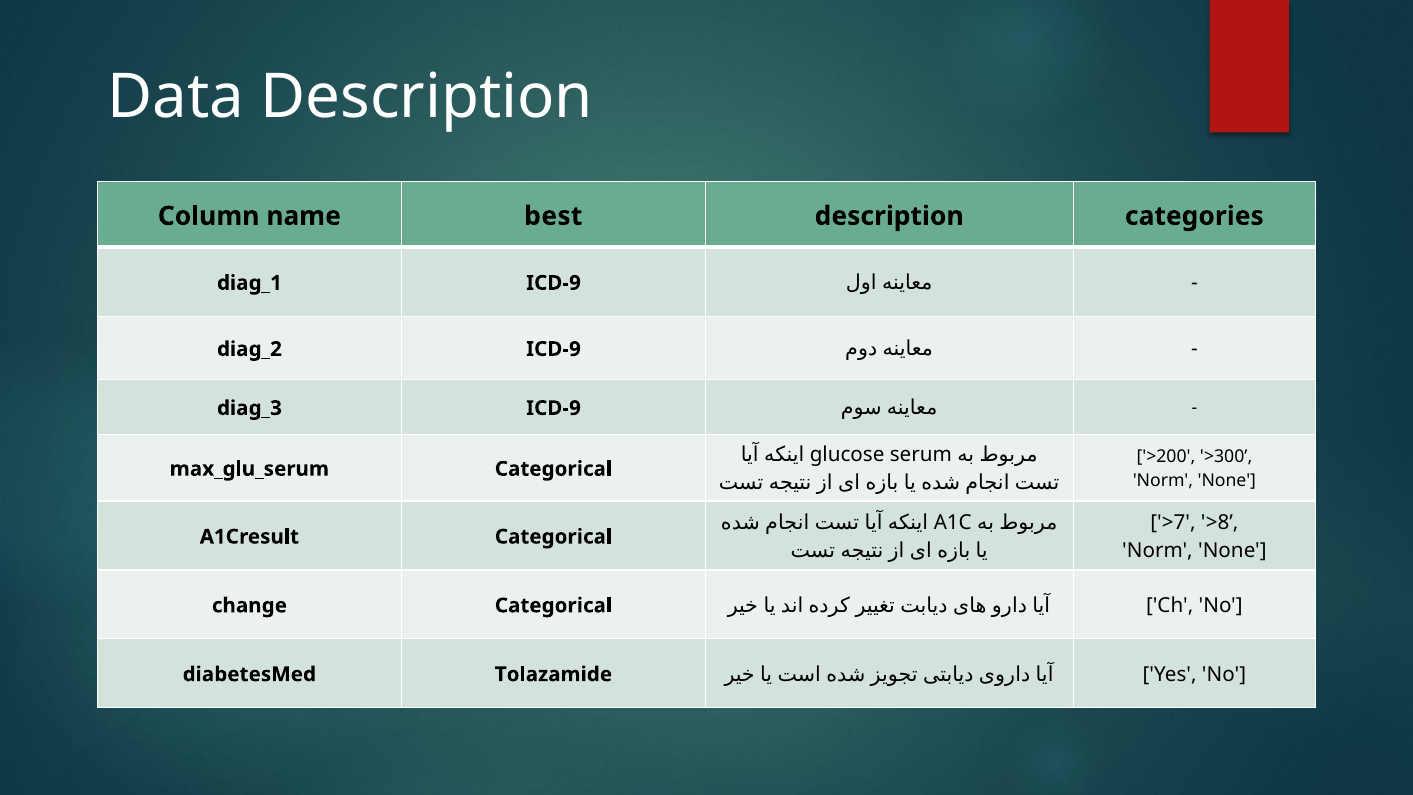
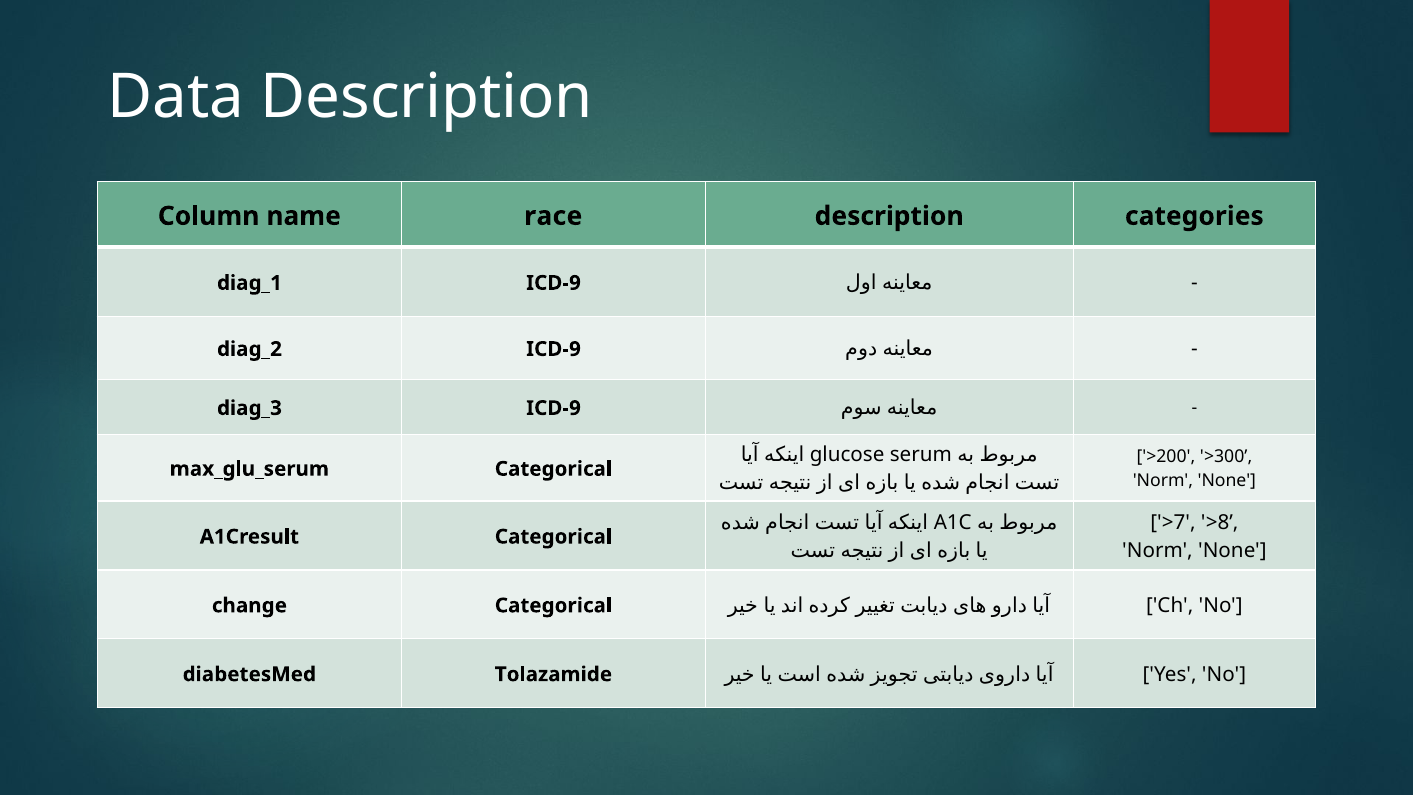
best: best -> race (553, 216)
